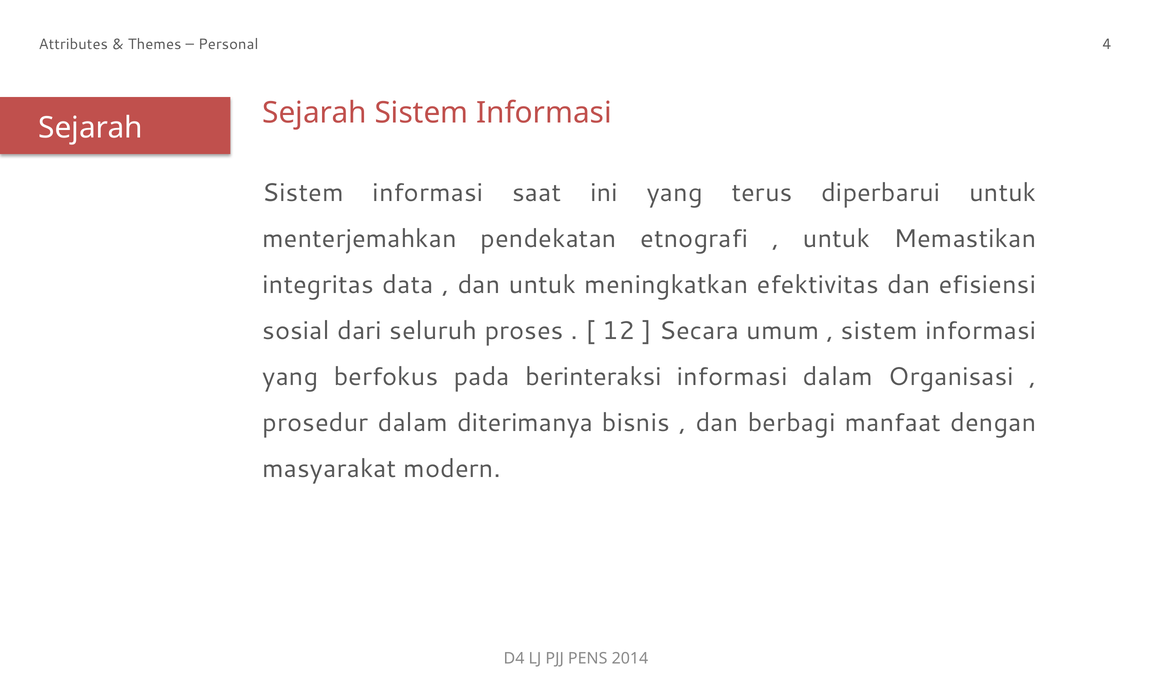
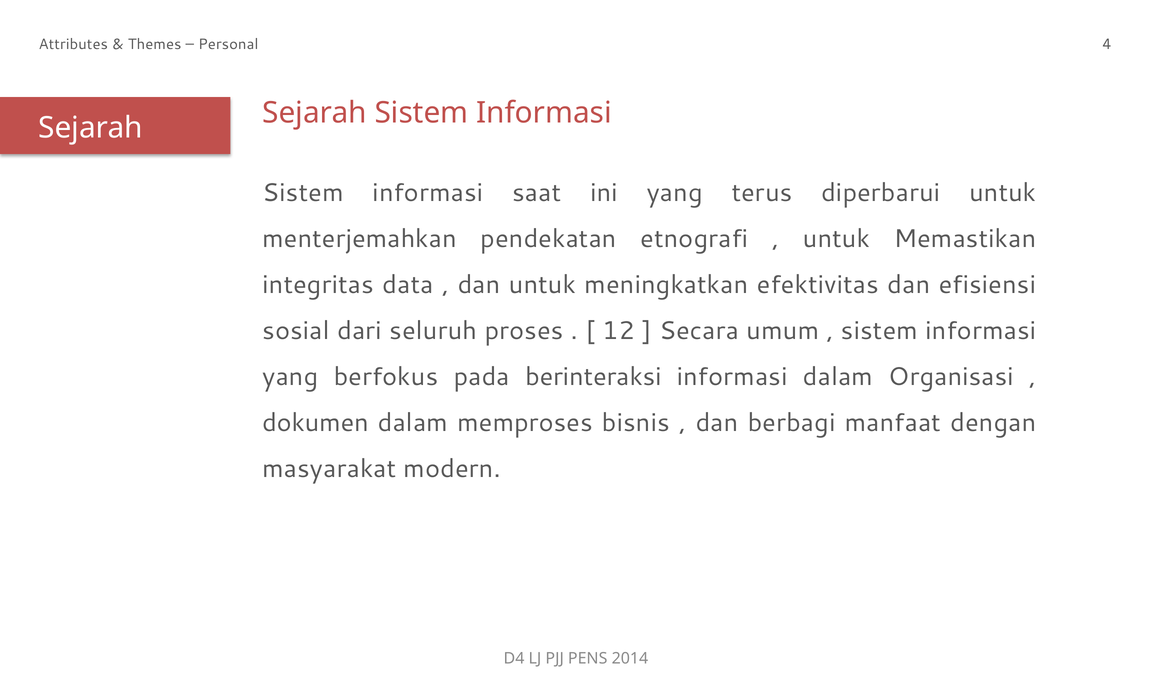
prosedur: prosedur -> dokumen (316, 423)
diterimanya: diterimanya -> memproses (525, 423)
